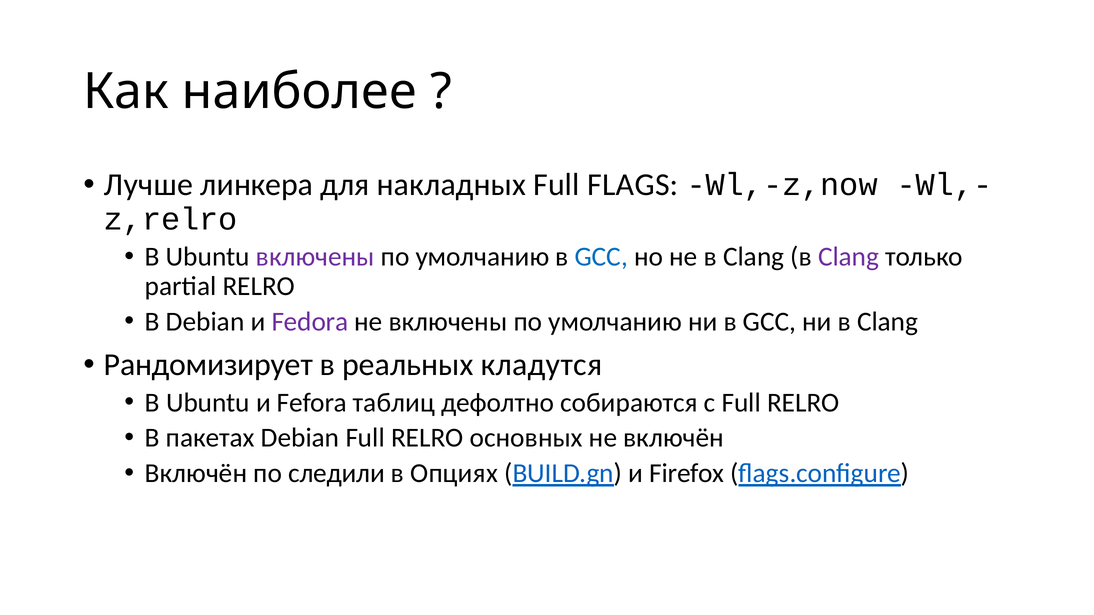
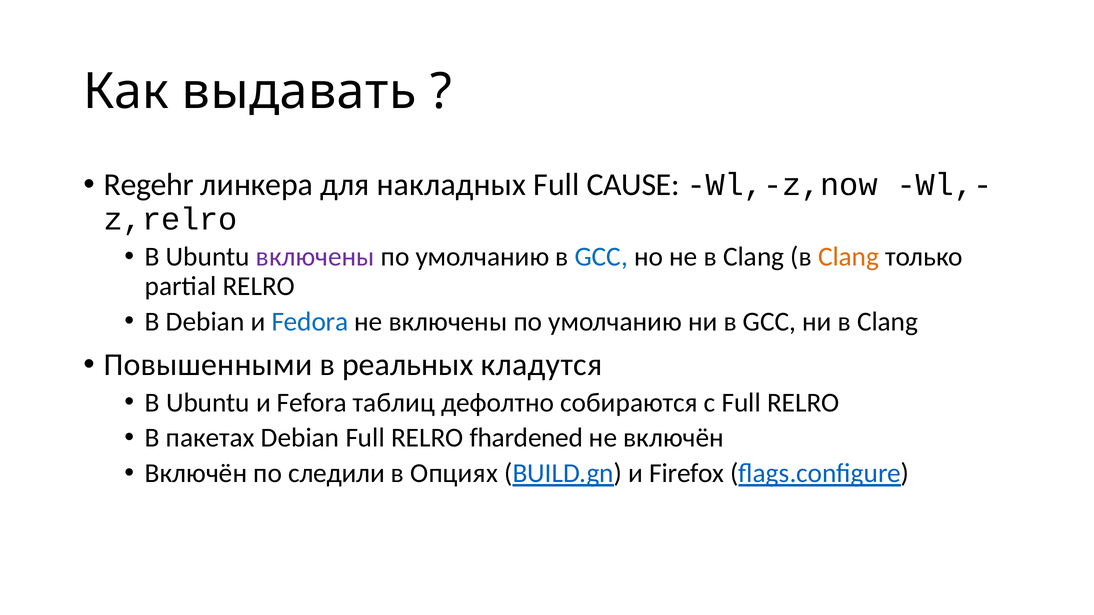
наиболее: наиболее -> выдавать (299, 92)
Лучше: Лучше -> Regehr (149, 185)
FLAGS: FLAGS -> CAUSE (633, 185)
Clang colour: purple -> orange (849, 257)
Fedora colour: purple -> blue (310, 322)
Рандомизирует: Рандомизирует -> Повышенными (208, 365)
основных: основных -> fhardened (526, 438)
